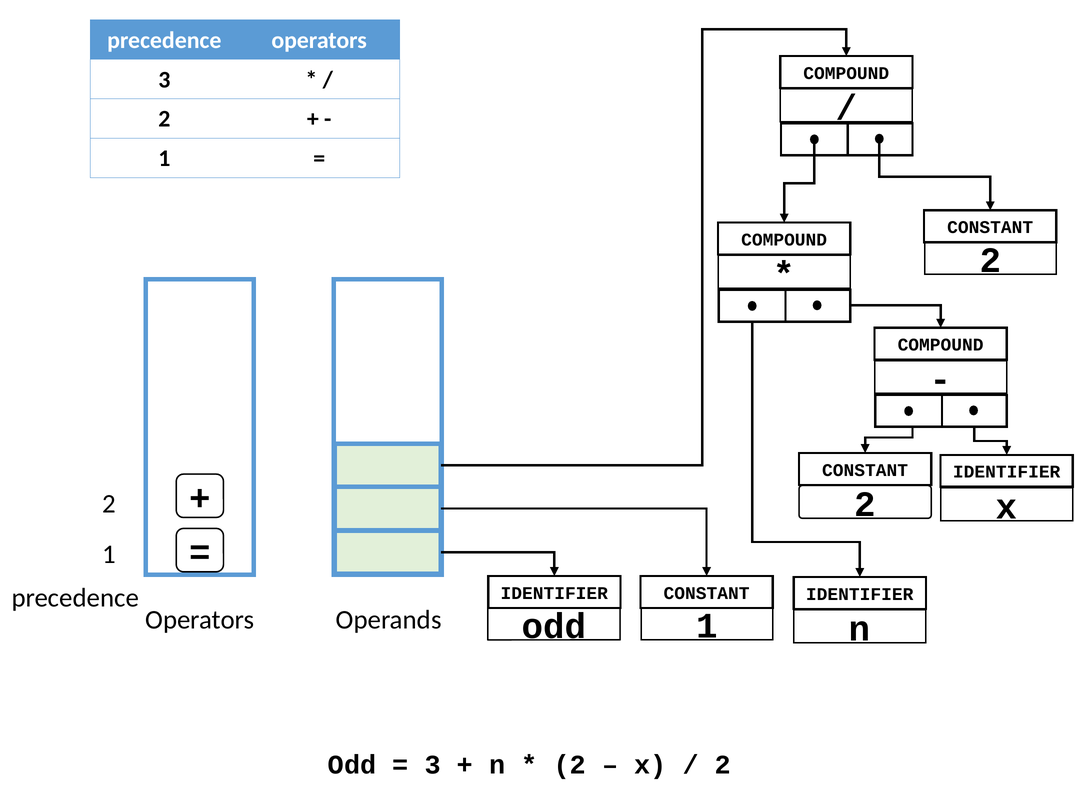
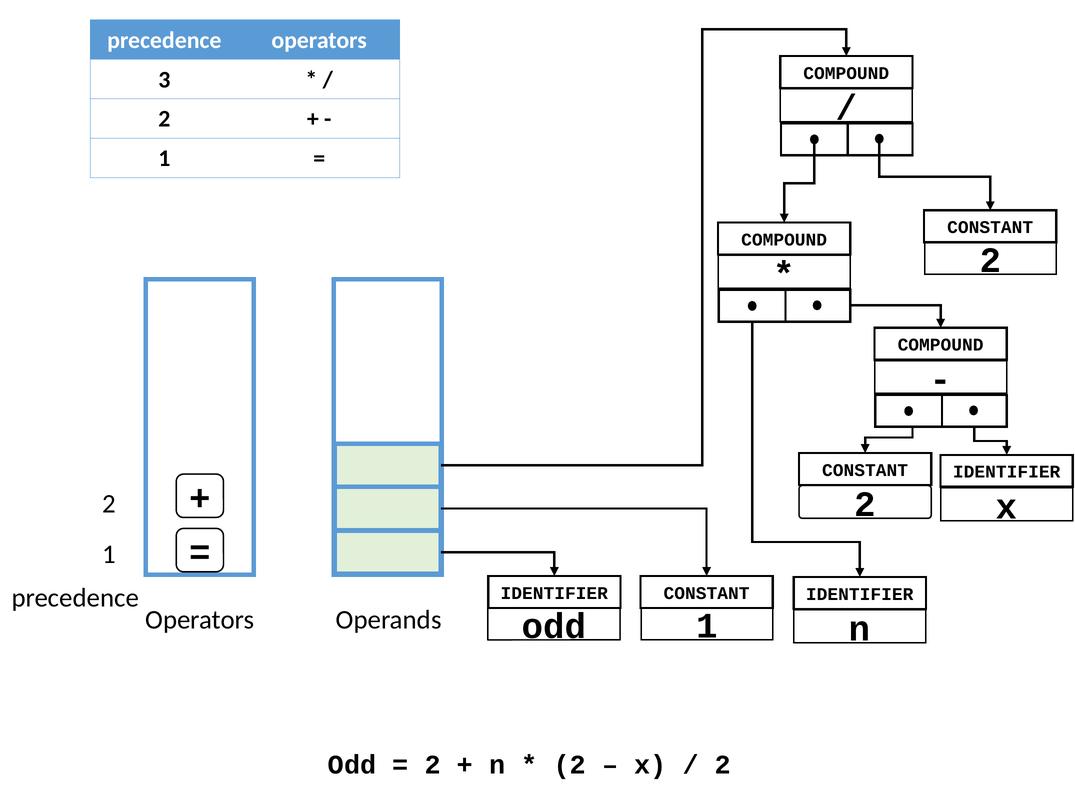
3: 3 -> 2 (433, 765)
